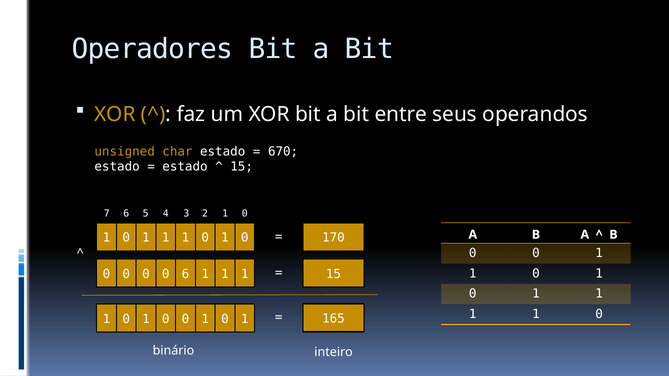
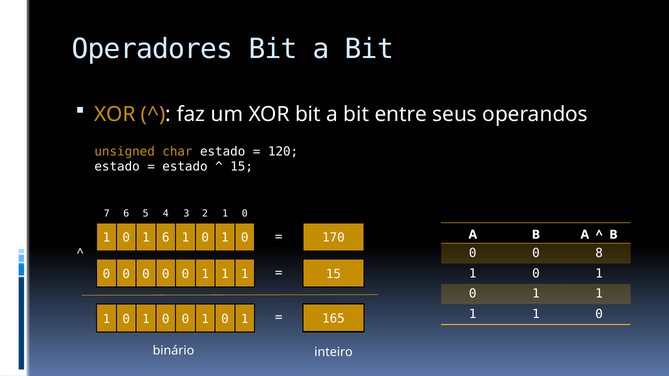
670: 670 -> 120 (283, 152)
1: 1 -> 6 (166, 238)
1: 1 -> 8 (599, 253)
6: 6 -> 0 (185, 274)
